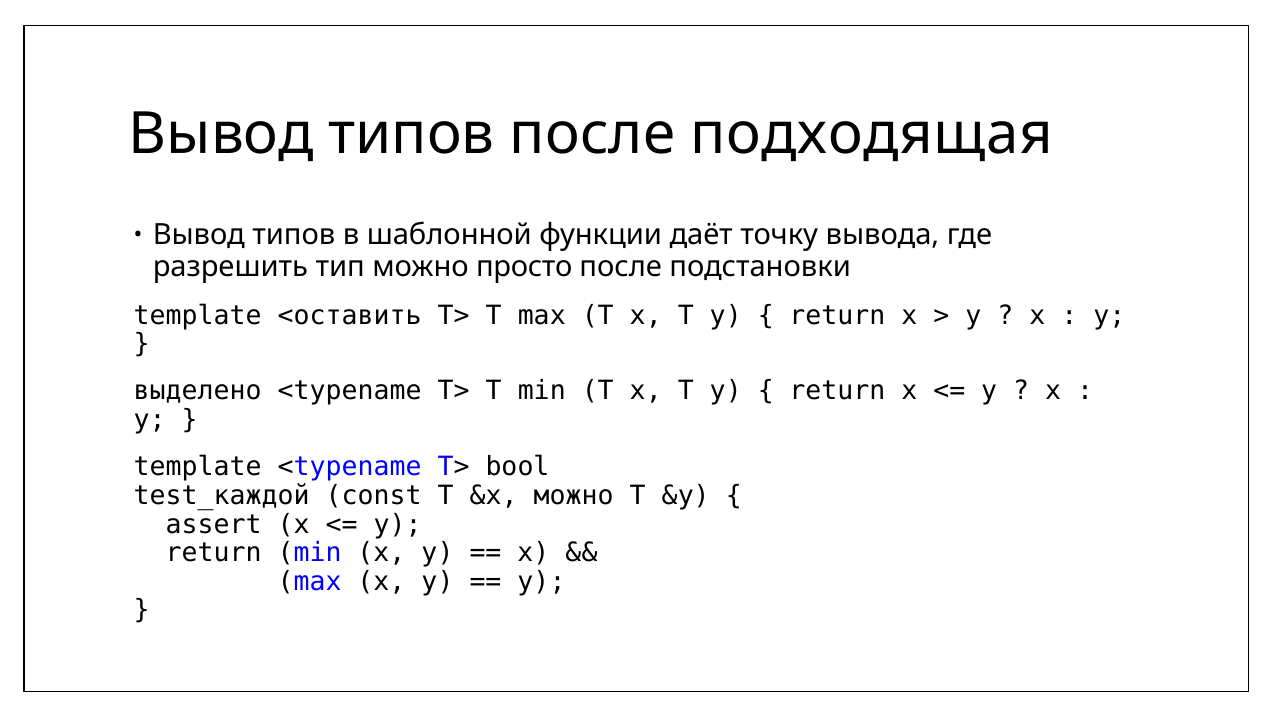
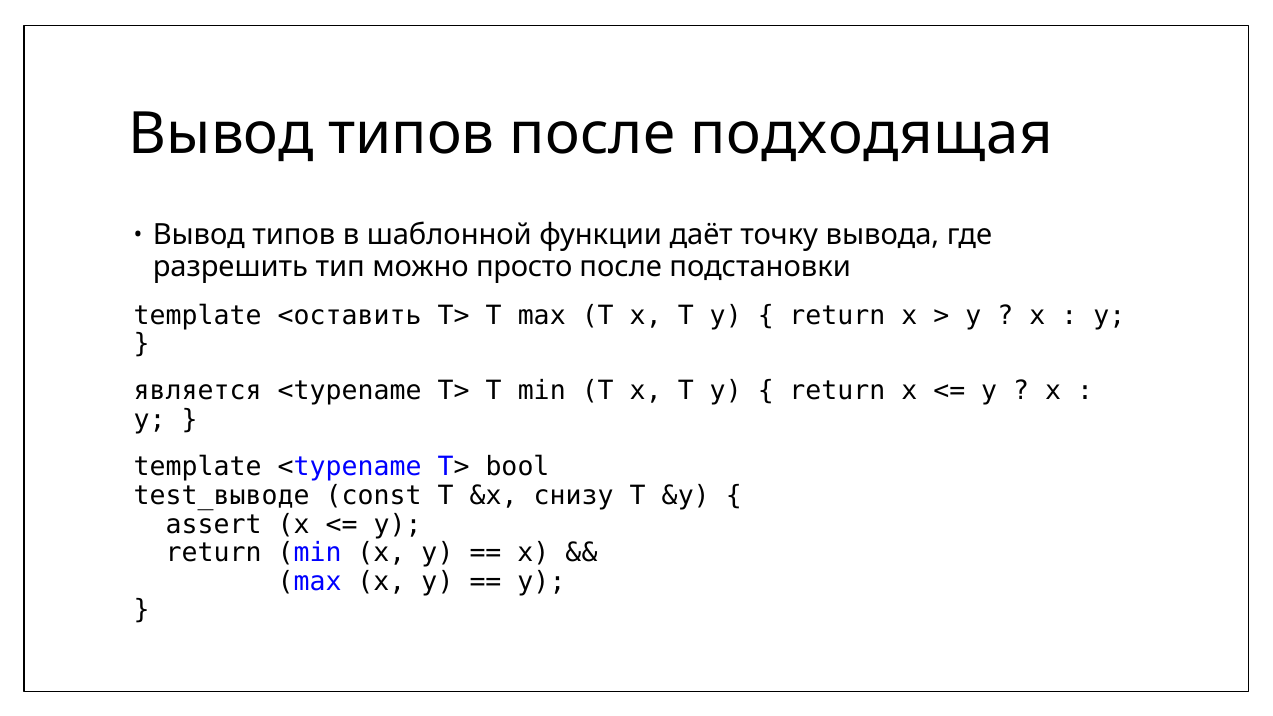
выделено: выделено -> является (198, 391)
test_каждой: test_каждой -> test_выводе (222, 496)
&x можно: можно -> снизу (574, 496)
